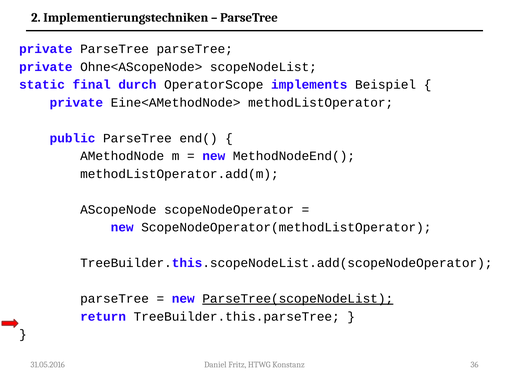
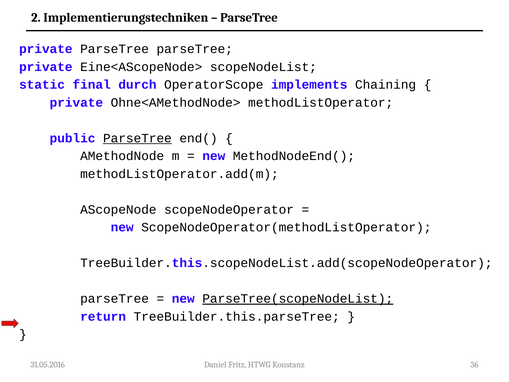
Ohne<AScopeNode>: Ohne<AScopeNode> -> Eine<AScopeNode> (141, 67)
Beispiel: Beispiel -> Chaining (386, 85)
Eine<AMethodNode>: Eine<AMethodNode> -> Ohne<AMethodNode> (176, 103)
ParseTree underline: none -> present (137, 138)
